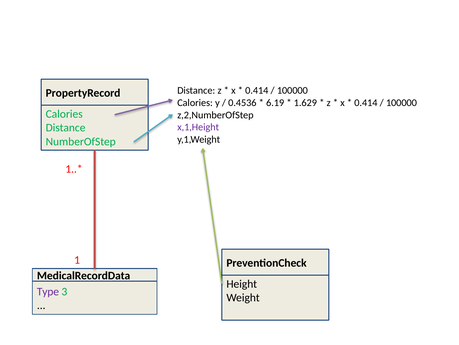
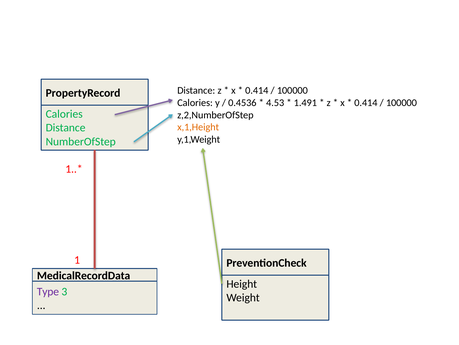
6.19: 6.19 -> 4.53 (275, 103)
1.629: 1.629 -> 1.491 (305, 103)
x,1,Height colour: purple -> orange (198, 127)
